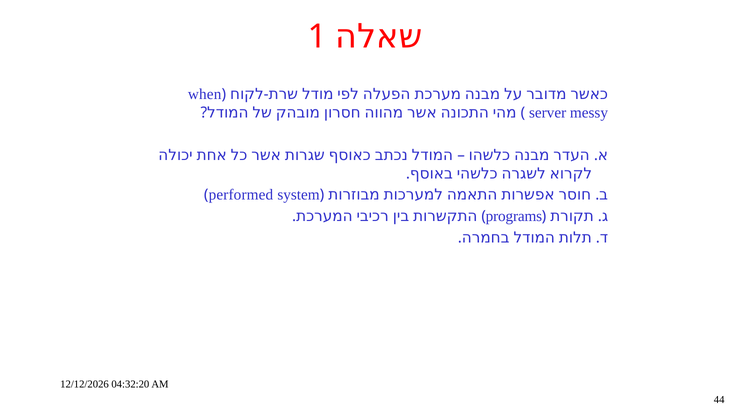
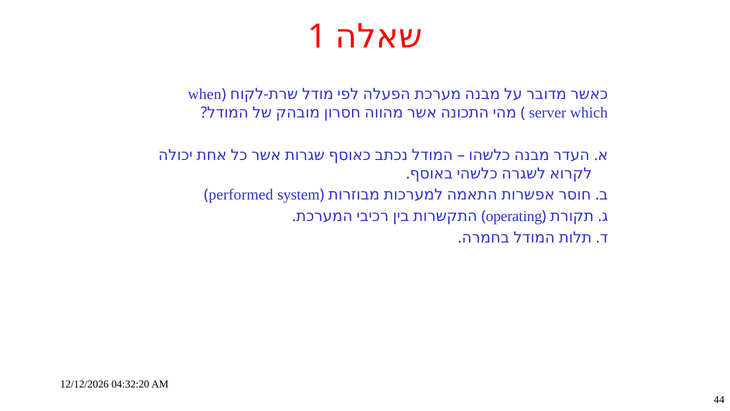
messy: messy -> which (589, 113)
programs: programs -> operating (514, 216)
